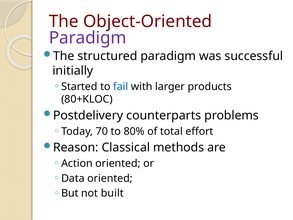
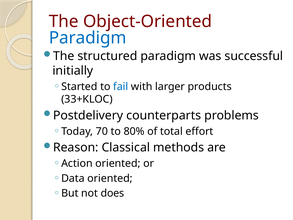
Paradigm colour: purple -> blue (88, 38)
80+KLOC: 80+KLOC -> 33+KLOC (87, 99)
built: built -> does (112, 193)
